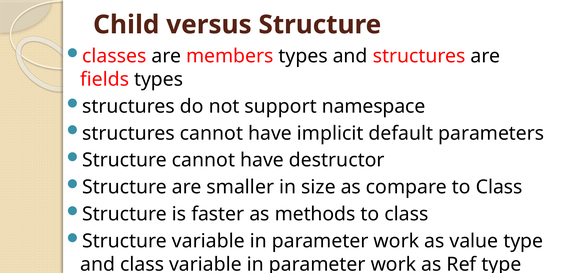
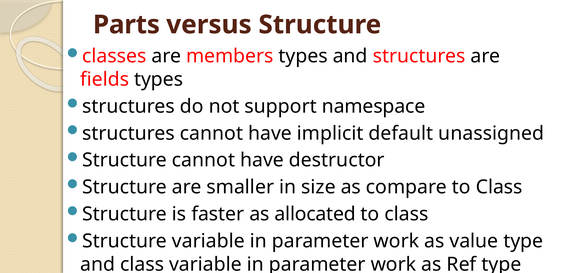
Child: Child -> Parts (126, 25)
parameters: parameters -> unassigned (491, 134)
methods: methods -> allocated (315, 215)
